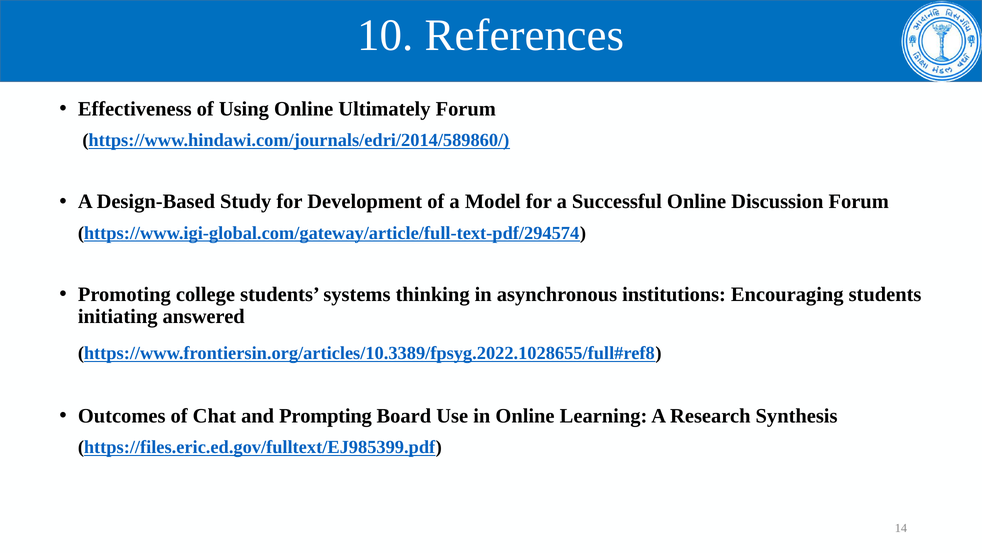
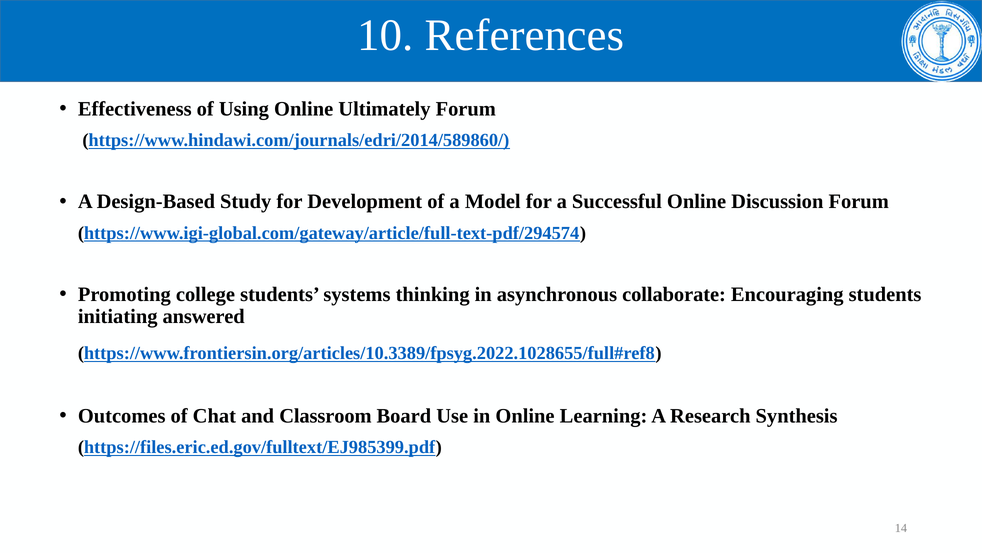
institutions: institutions -> collaborate (674, 294)
Prompting: Prompting -> Classroom (325, 415)
